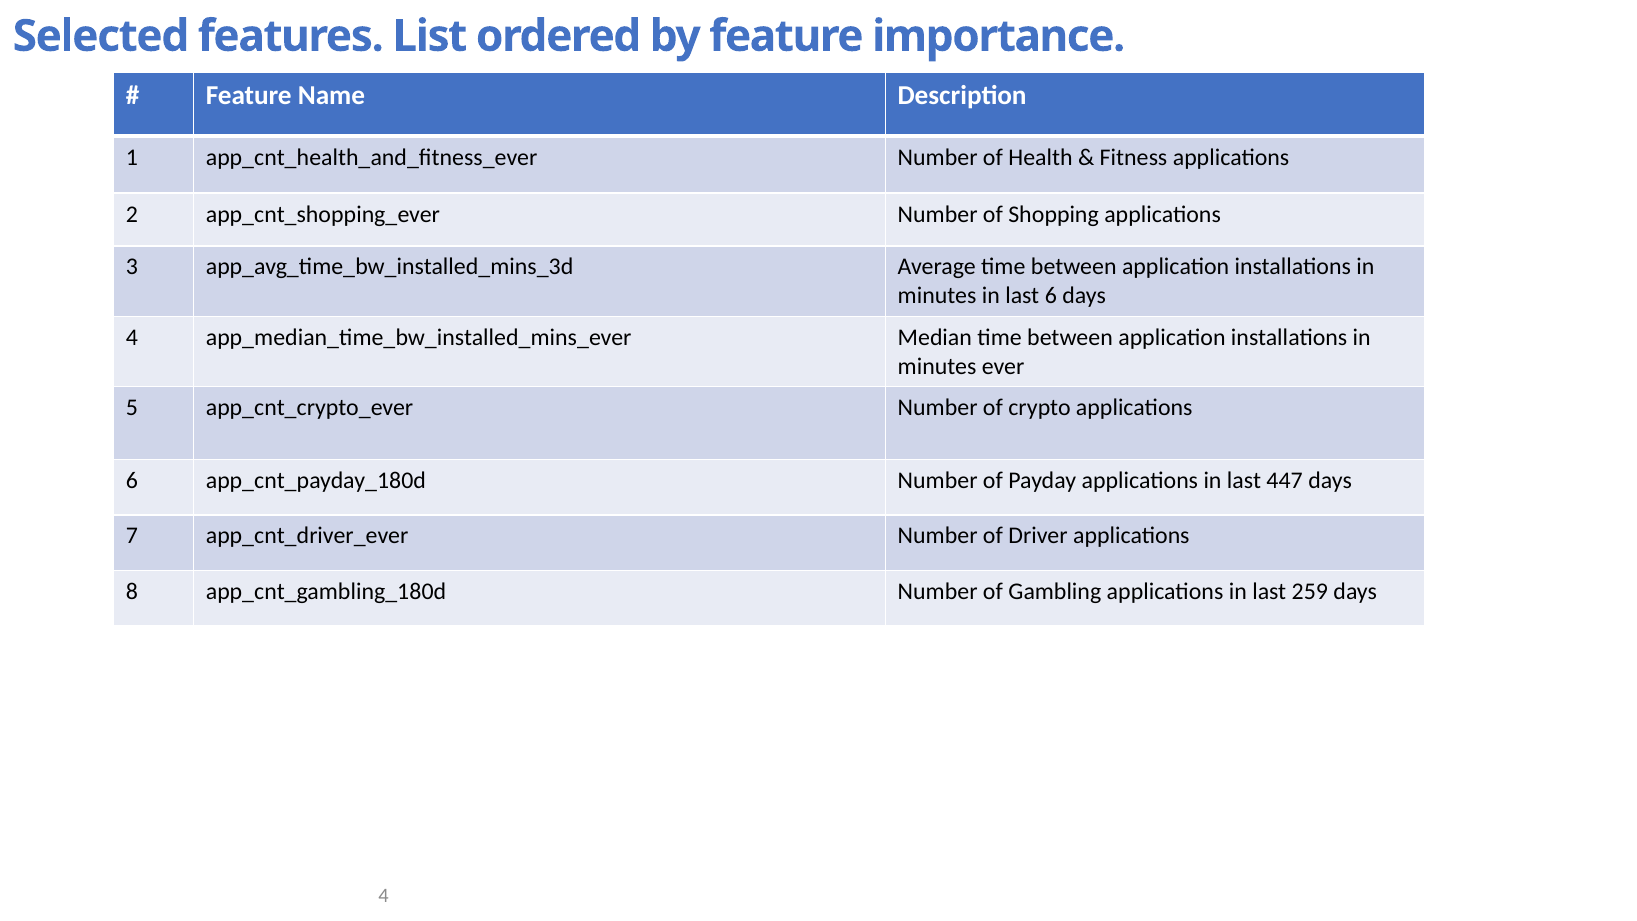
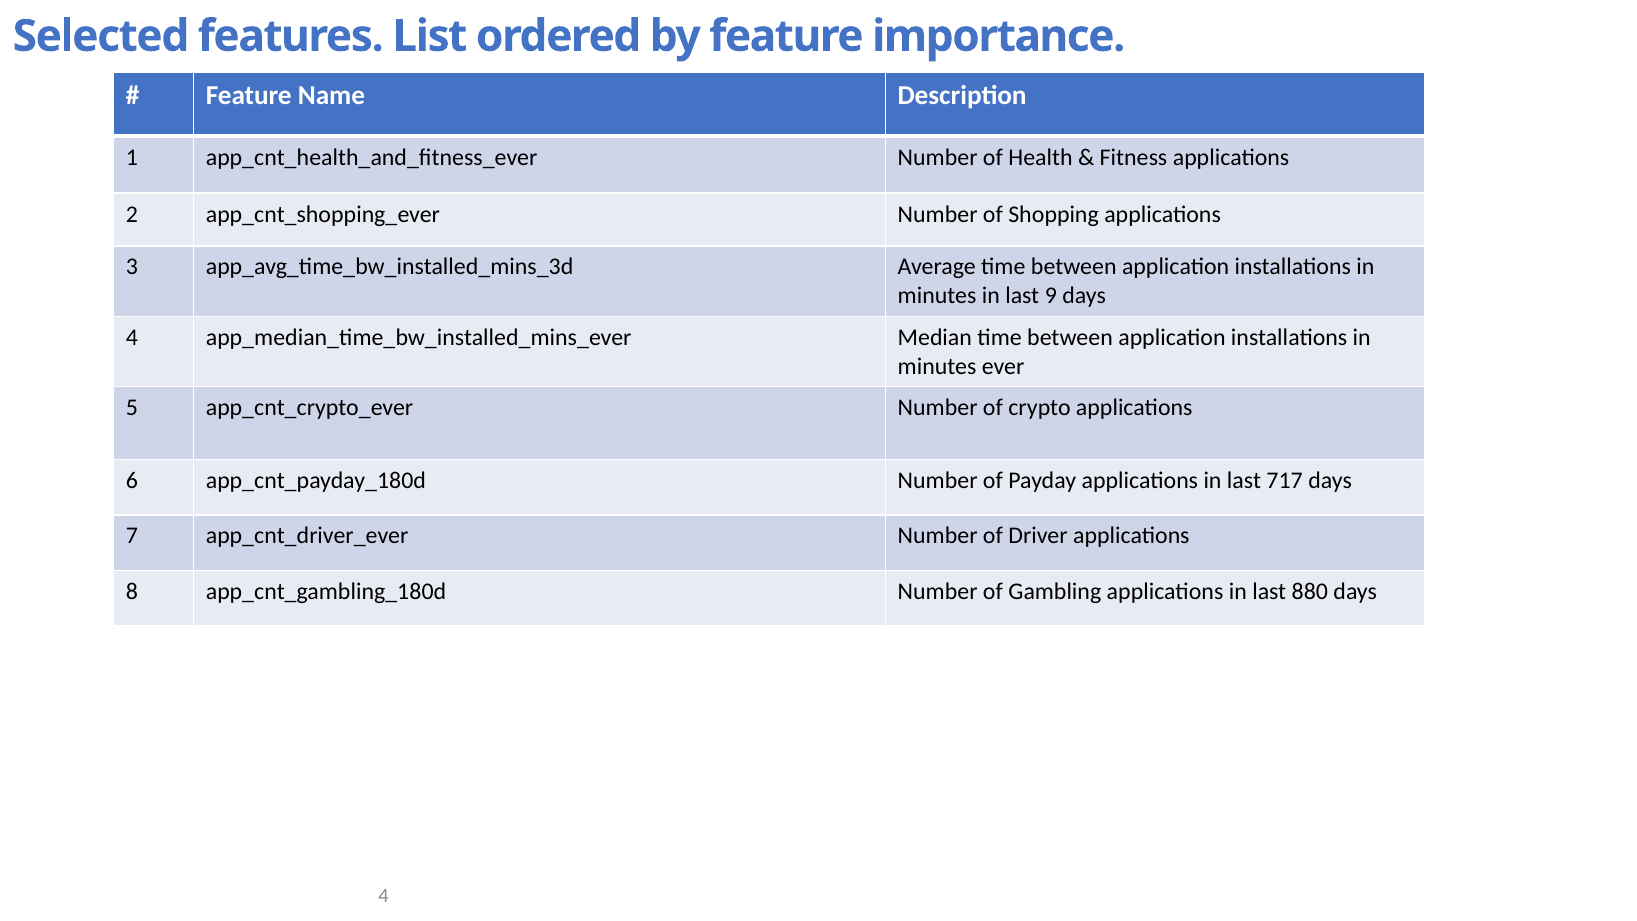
last 6: 6 -> 9 (1051, 296)
447: 447 -> 717 (1285, 480)
259: 259 -> 880 (1310, 591)
